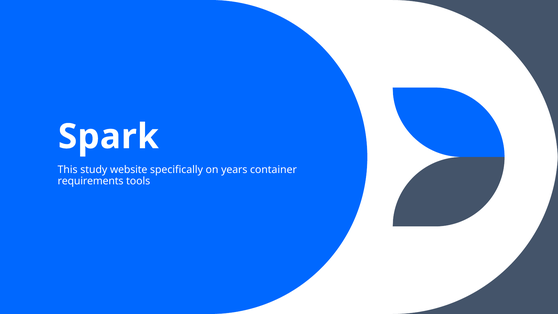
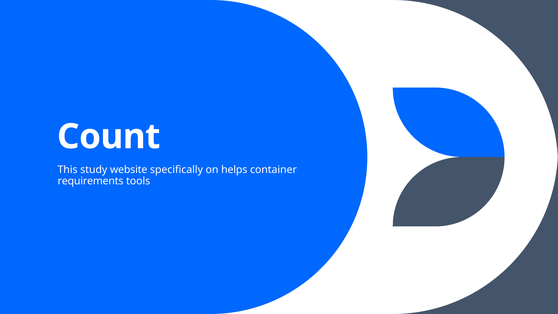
Spark: Spark -> Count (109, 137)
years: years -> helps (234, 170)
